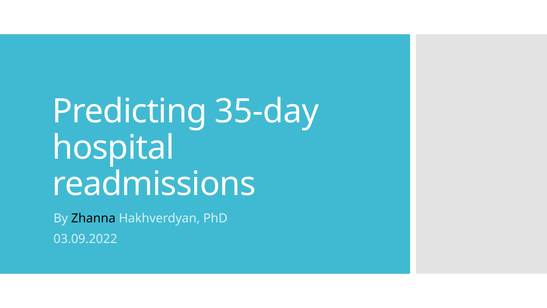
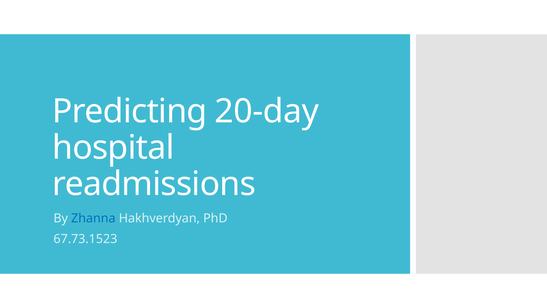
35-day: 35-day -> 20-day (267, 111)
Zhanna colour: black -> blue (93, 218)
03.09.2022: 03.09.2022 -> 67.73.1523 (85, 239)
